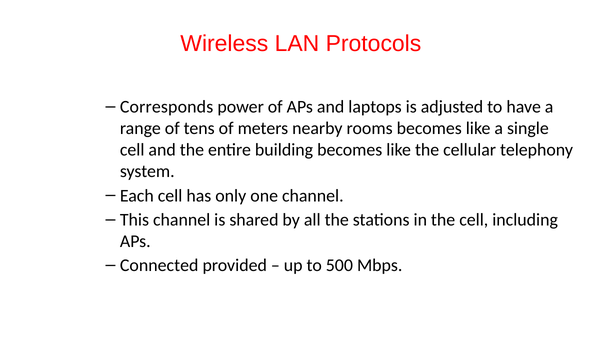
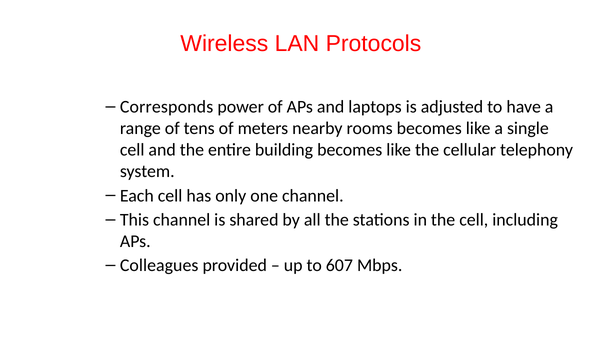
Connected: Connected -> Colleagues (159, 265)
500: 500 -> 607 (339, 265)
